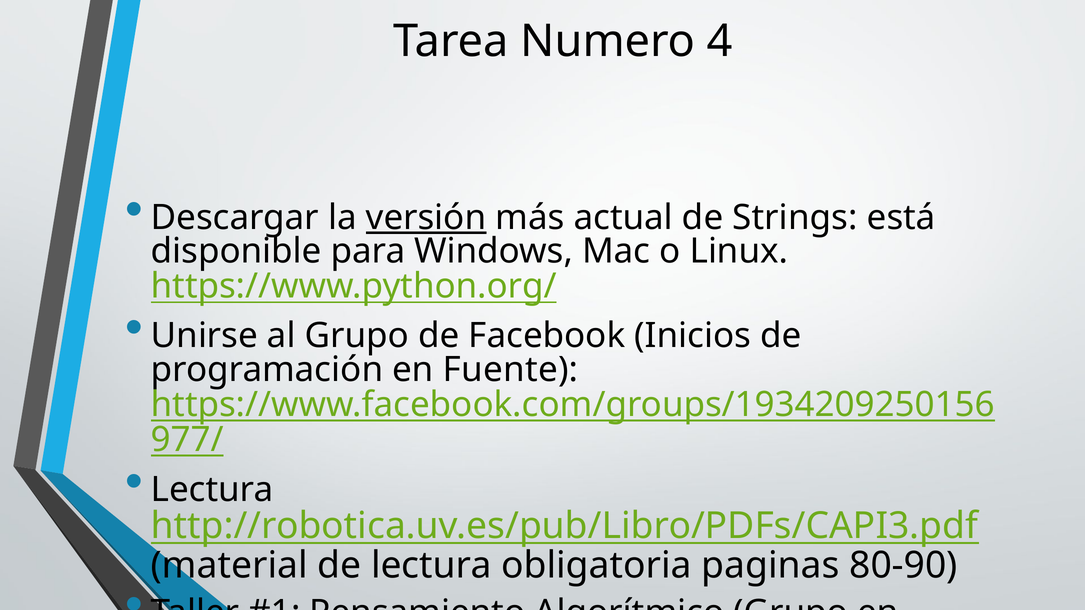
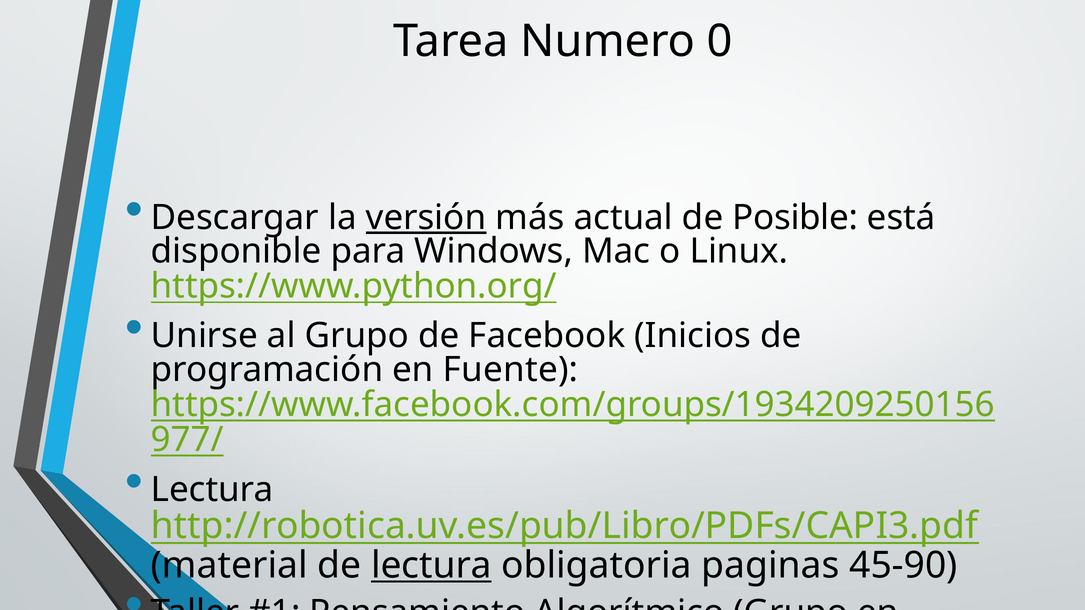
4: 4 -> 0 (720, 41)
Strings: Strings -> Posible (795, 218)
lectura underline: none -> present (431, 566)
80-90: 80-90 -> 45-90 (904, 566)
